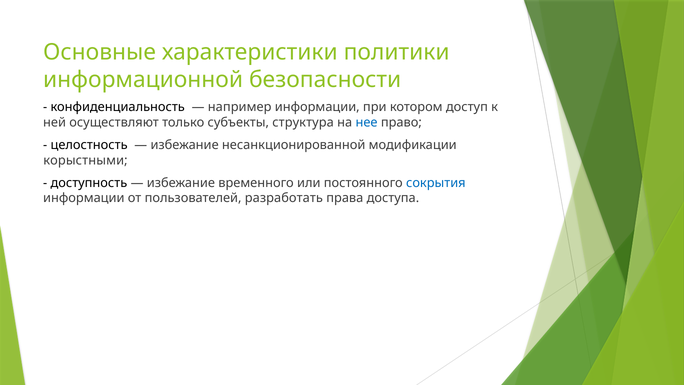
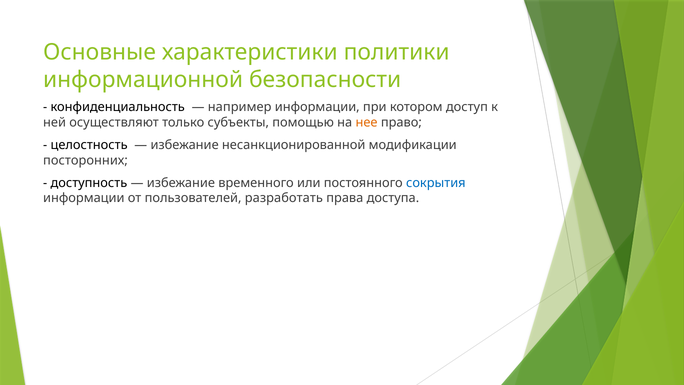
структура: структура -> помощью (303, 122)
нее colour: blue -> orange (367, 122)
корыстными: корыстными -> посторонних (86, 160)
